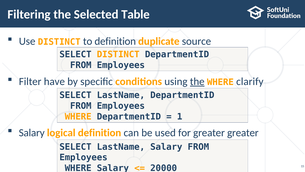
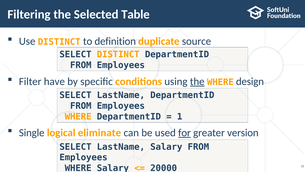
clarify: clarify -> design (250, 81)
Salary: Salary -> Single (32, 132)
logical definition: definition -> eliminate (100, 132)
for underline: none -> present (184, 132)
greater greater: greater -> version (243, 132)
